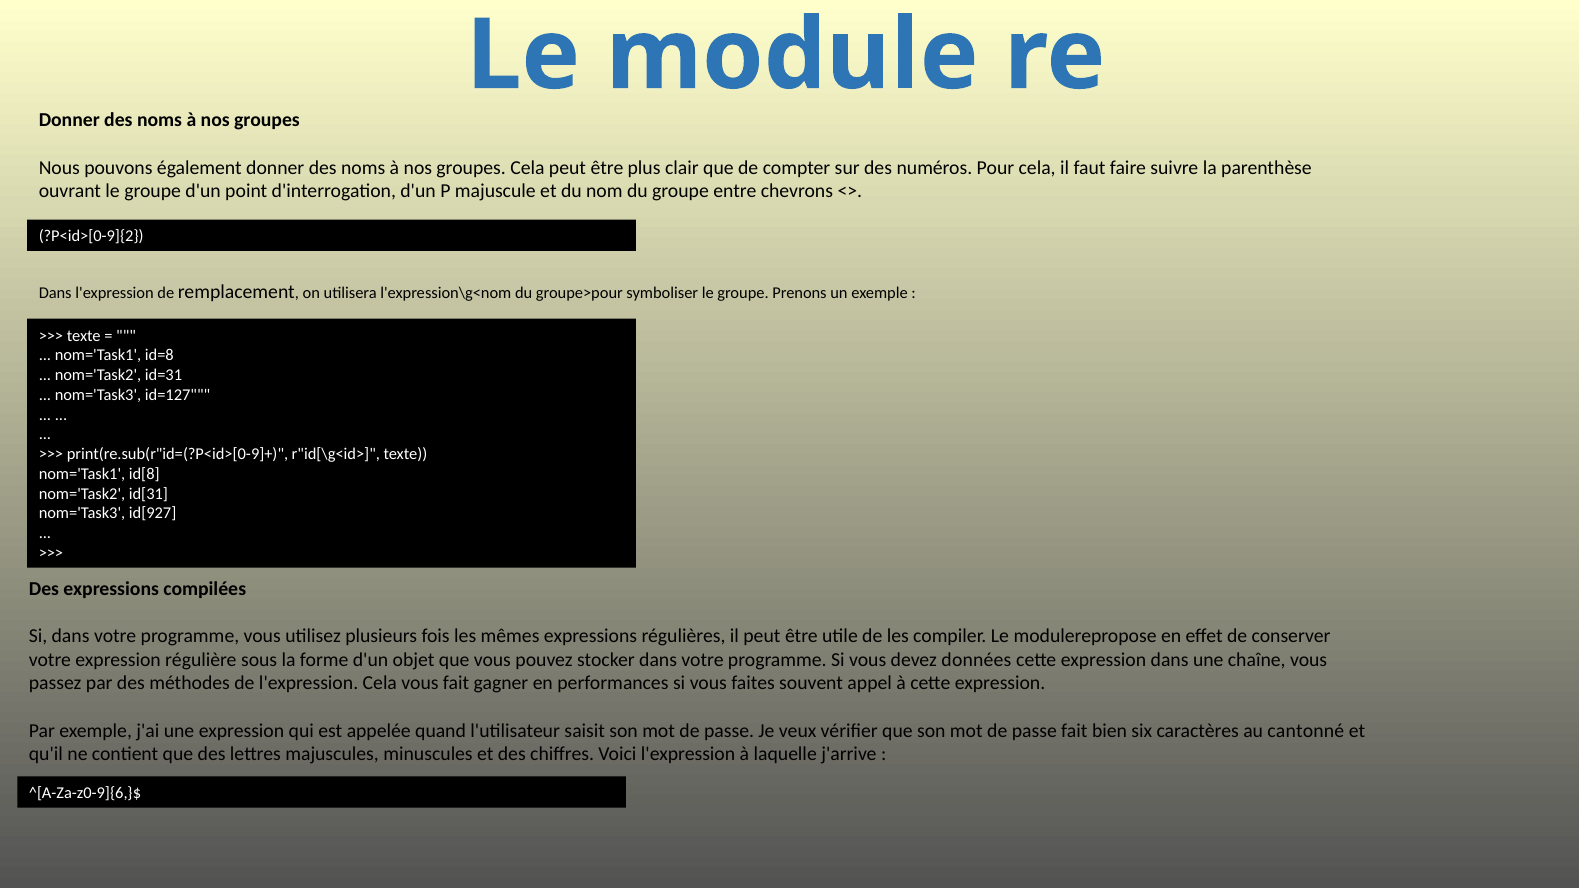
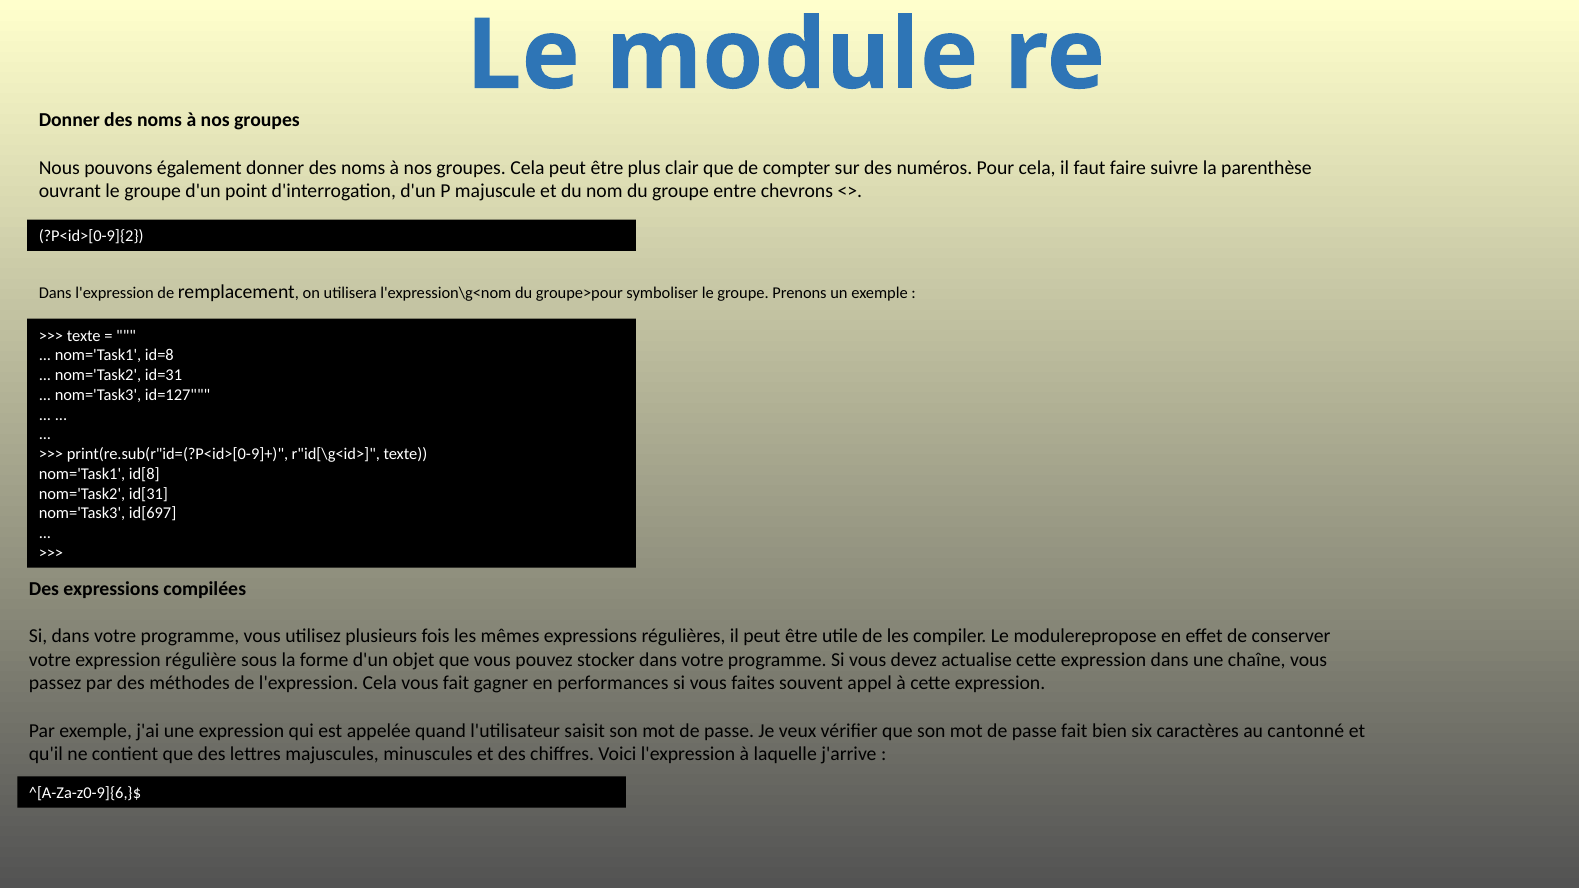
id[927: id[927 -> id[697 (153, 514)
données: données -> actualise (977, 660)
